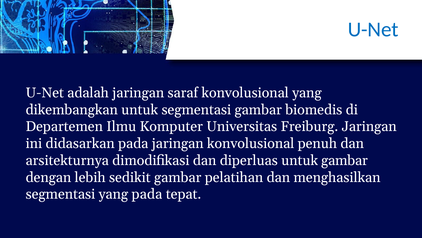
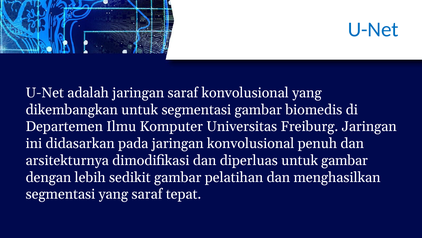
yang pada: pada -> saraf (147, 194)
